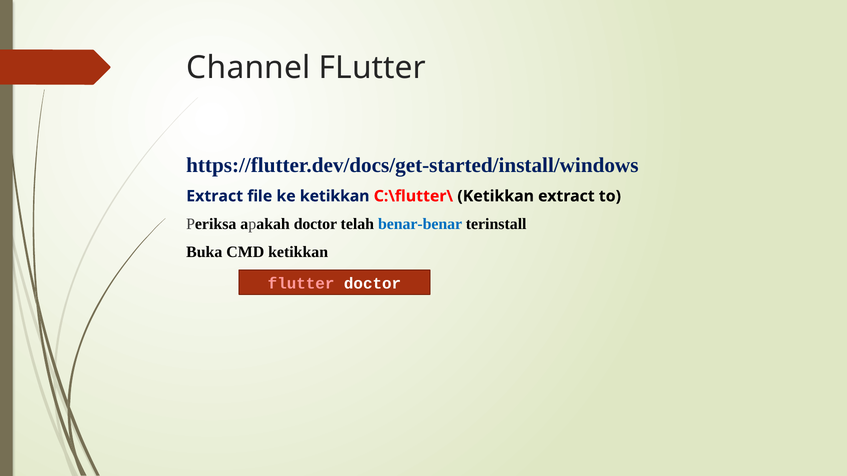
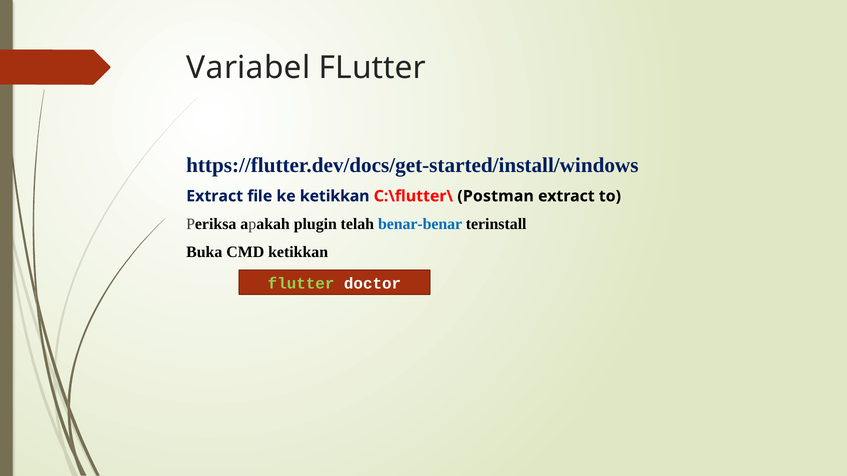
Channel: Channel -> Variabel (248, 68)
C:\flutter\ Ketikkan: Ketikkan -> Postman (496, 196)
apakah doctor: doctor -> plugin (315, 224)
flutter colour: pink -> light green (301, 284)
